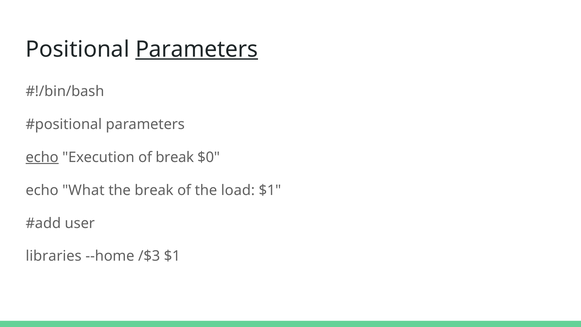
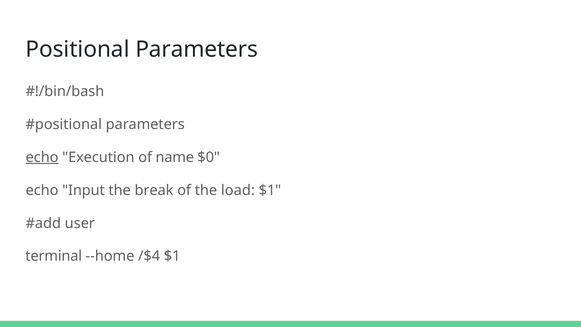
Parameters underline: present -> none (197, 49)
of break: break -> name (175, 157)
What: What -> Input (84, 190)
libraries: libraries -> terminal (54, 256)
/$3: /$3 -> /$4 (149, 256)
